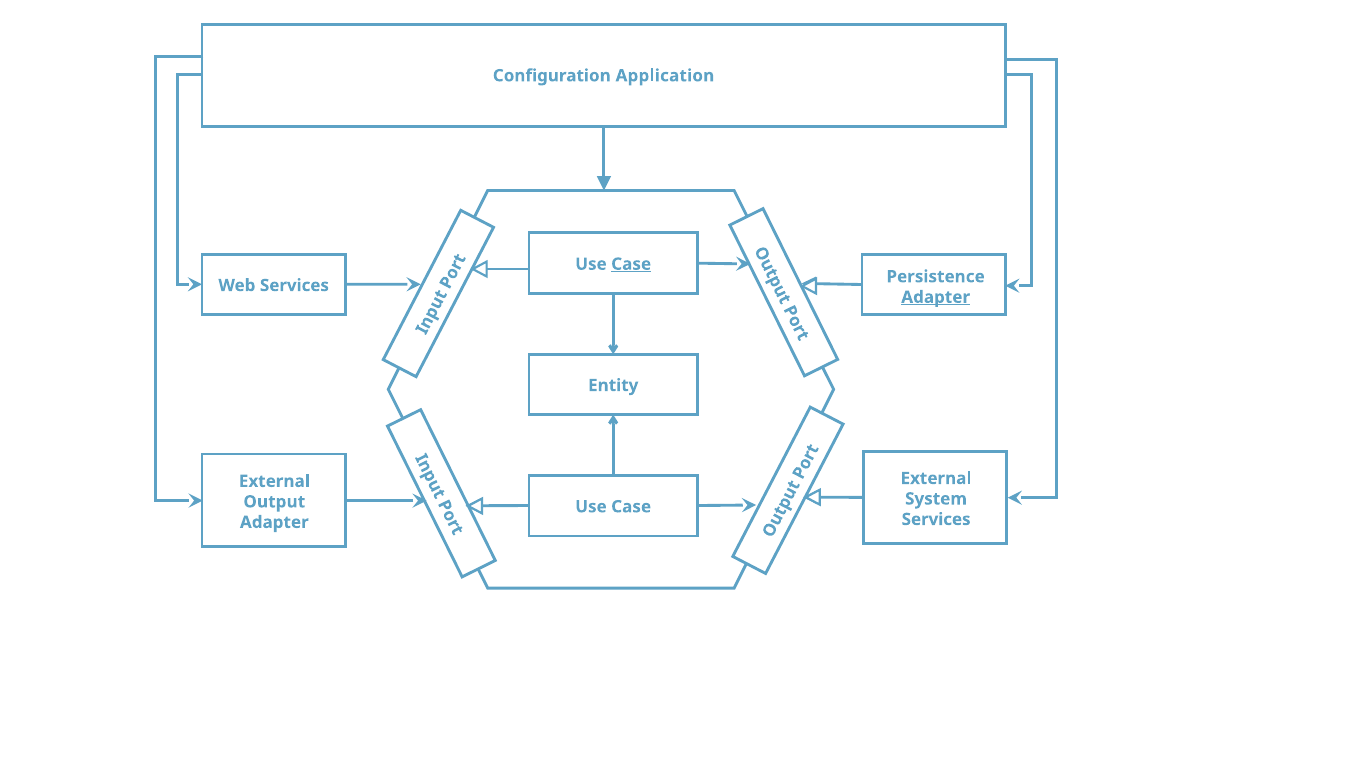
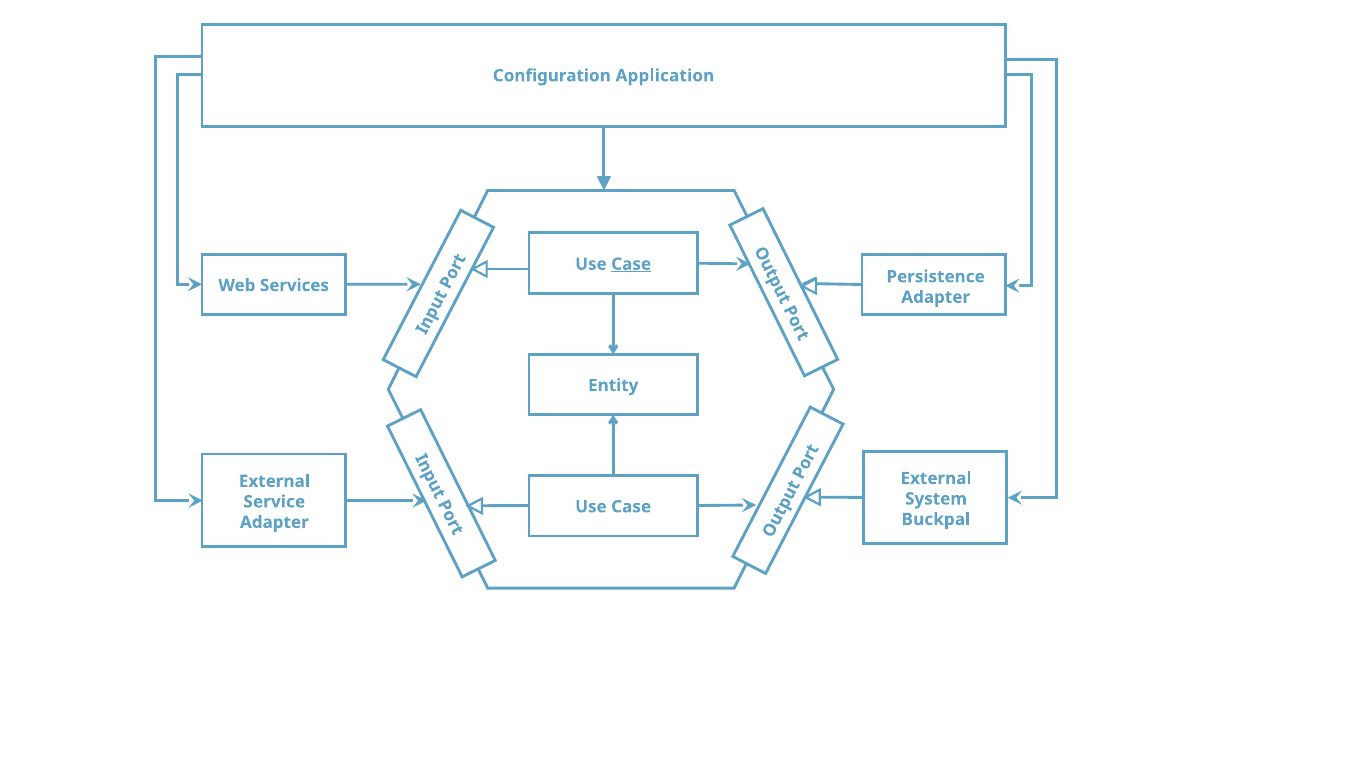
Adapter underline: present -> none (936, 297)
Output: Output -> Service (274, 502)
Services: Services -> Buckpal (936, 520)
